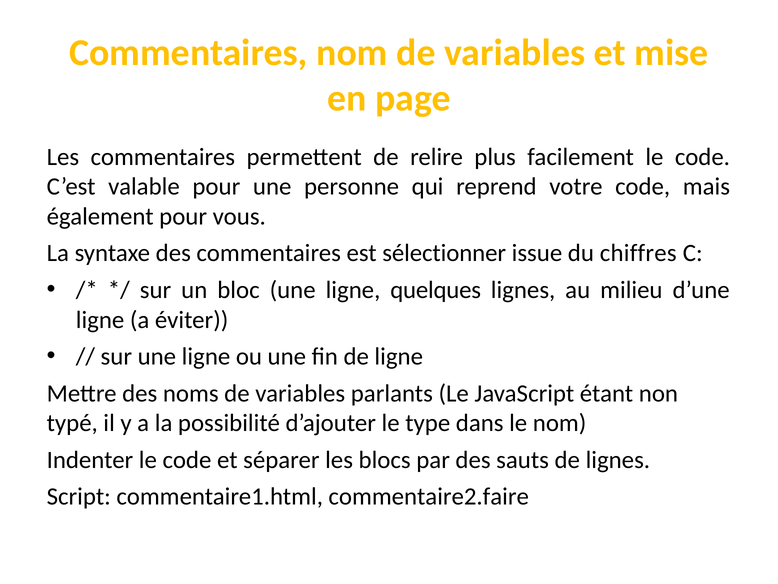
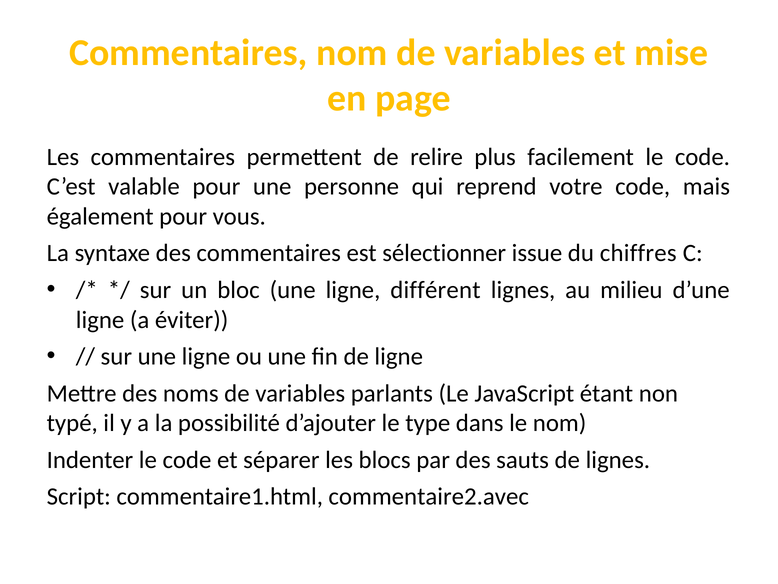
quelques: quelques -> différent (435, 290)
commentaire2.faire: commentaire2.faire -> commentaire2.avec (429, 496)
